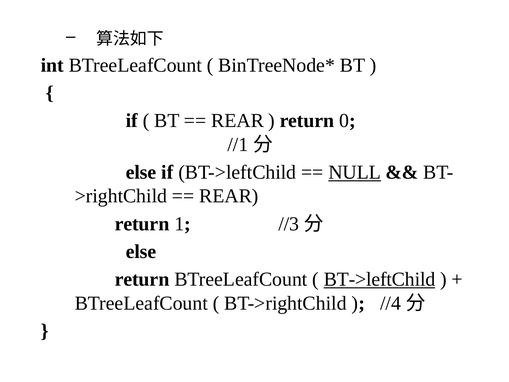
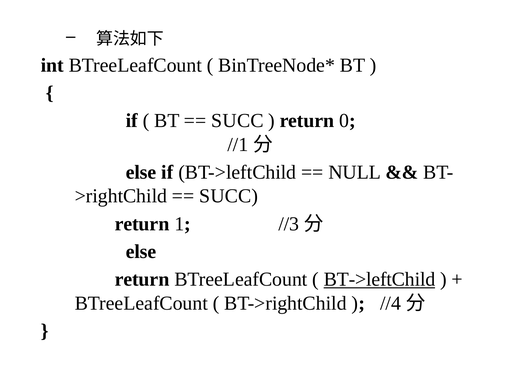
REAR: REAR -> SUCC (237, 121)
NULL underline: present -> none (355, 172)
REAR: REAR -> SUCC (229, 196)
